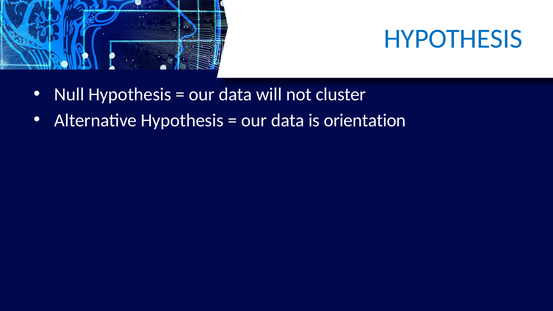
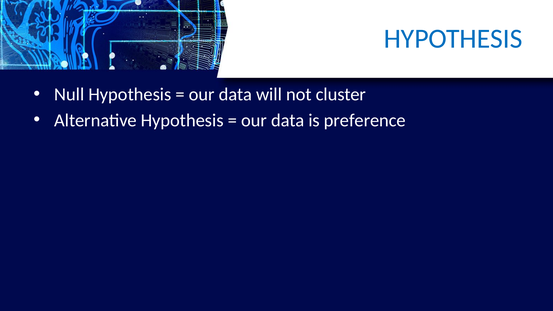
orientation: orientation -> preference (365, 120)
